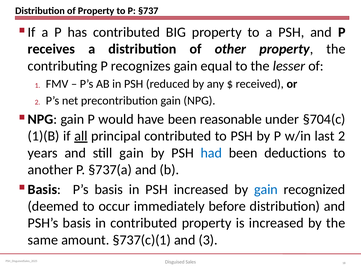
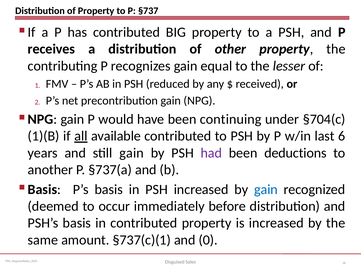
reasonable: reasonable -> continuing (231, 119)
principal: principal -> available (116, 136)
last 2: 2 -> 6 (342, 136)
had colour: blue -> purple (211, 153)
3: 3 -> 0 (208, 240)
